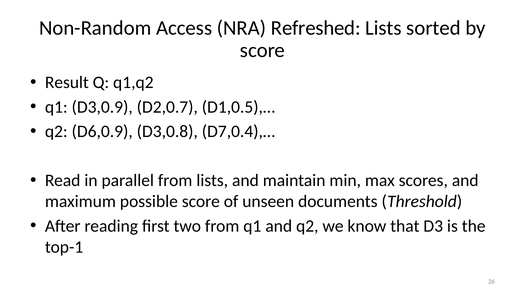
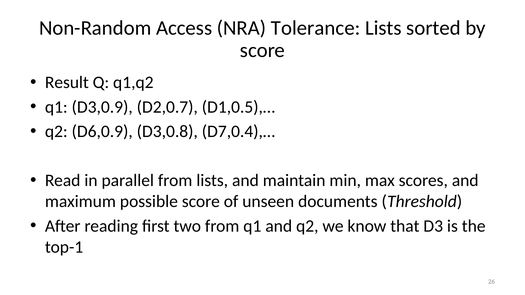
Refreshed: Refreshed -> Tolerance (316, 28)
